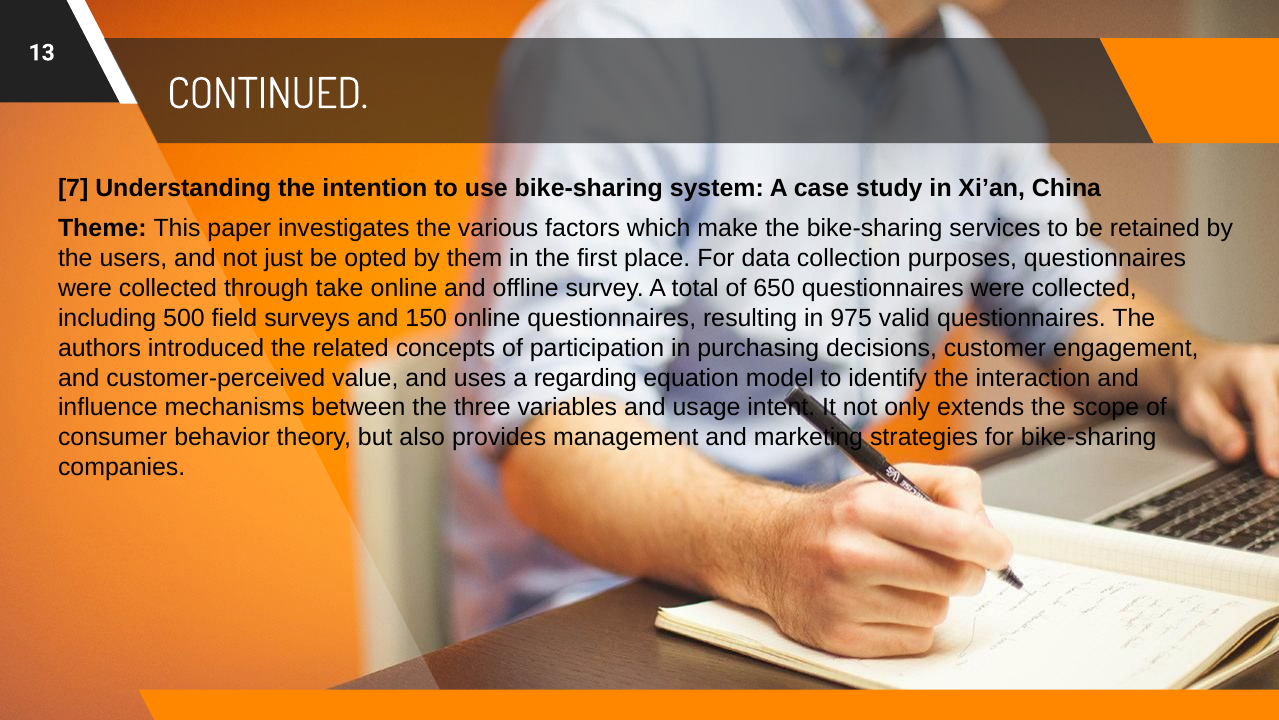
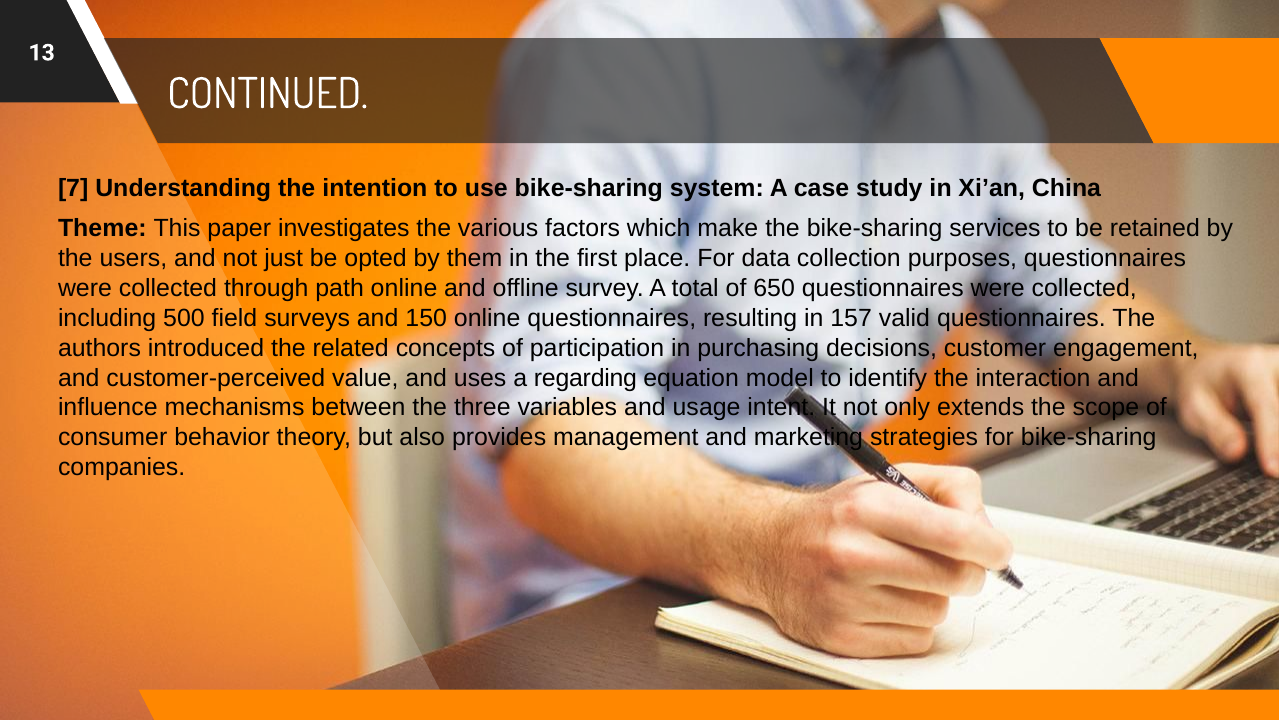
take: take -> path (340, 288)
975: 975 -> 157 (851, 318)
